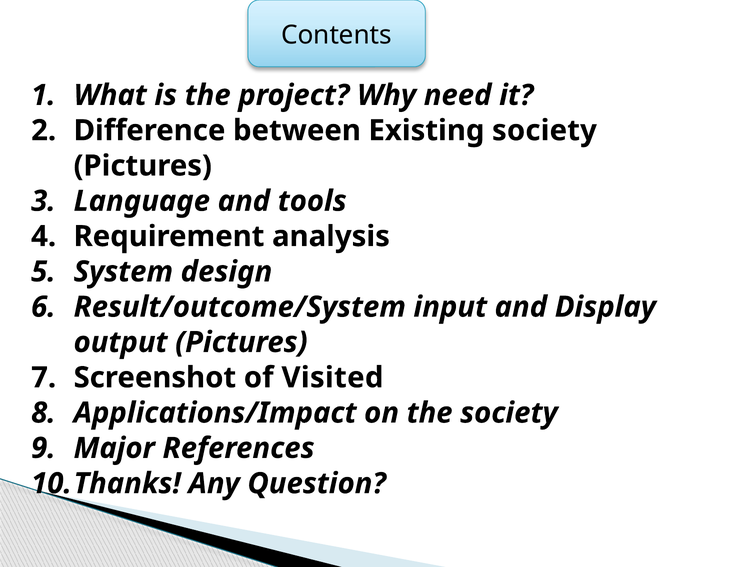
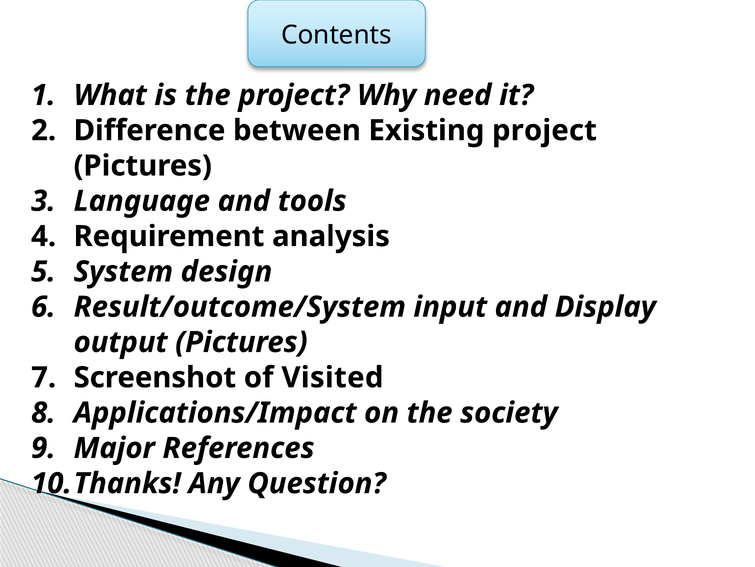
Existing society: society -> project (544, 130)
